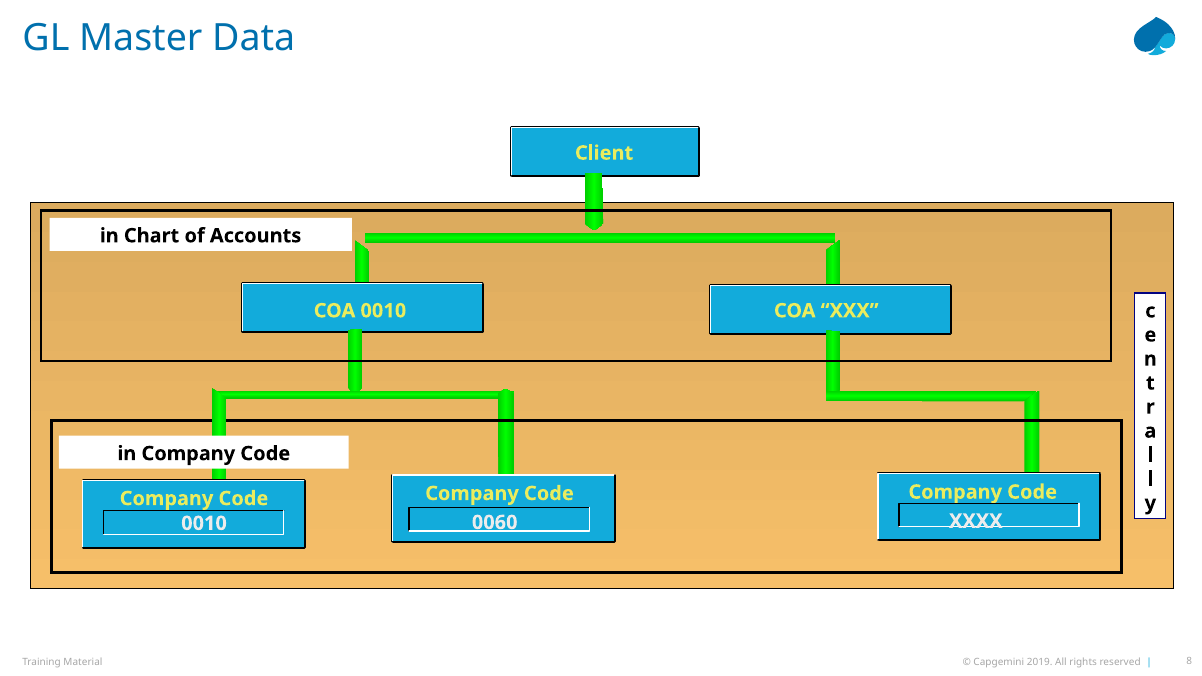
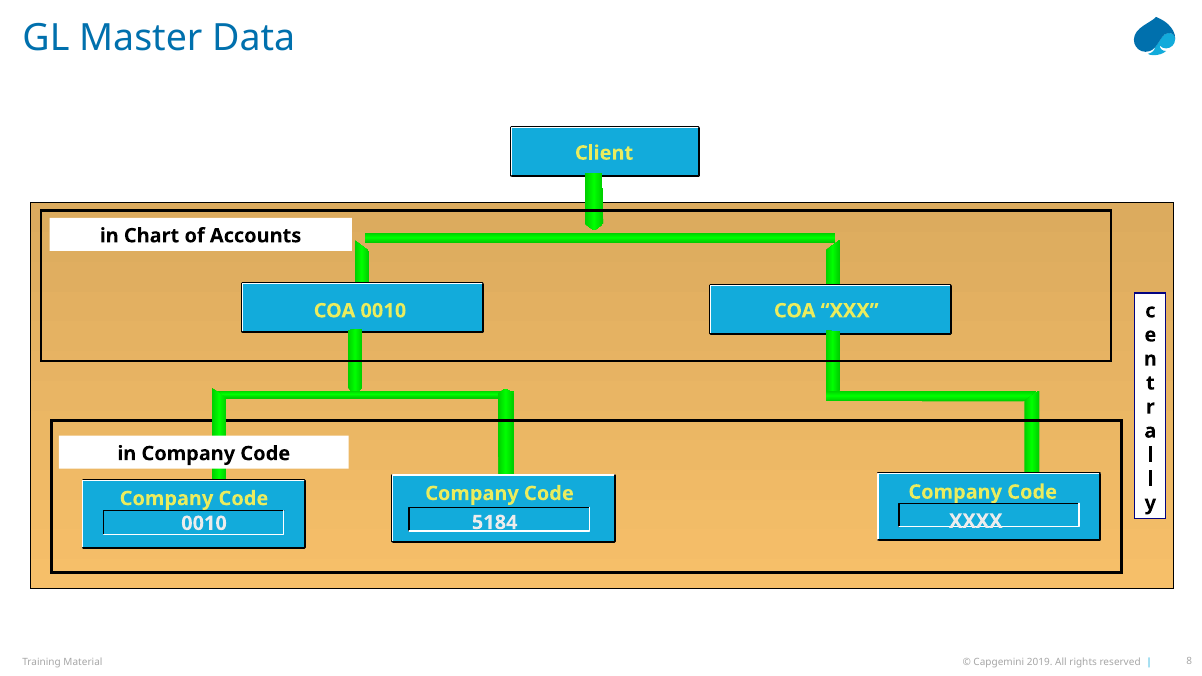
0060: 0060 -> 5184 (495, 523)
